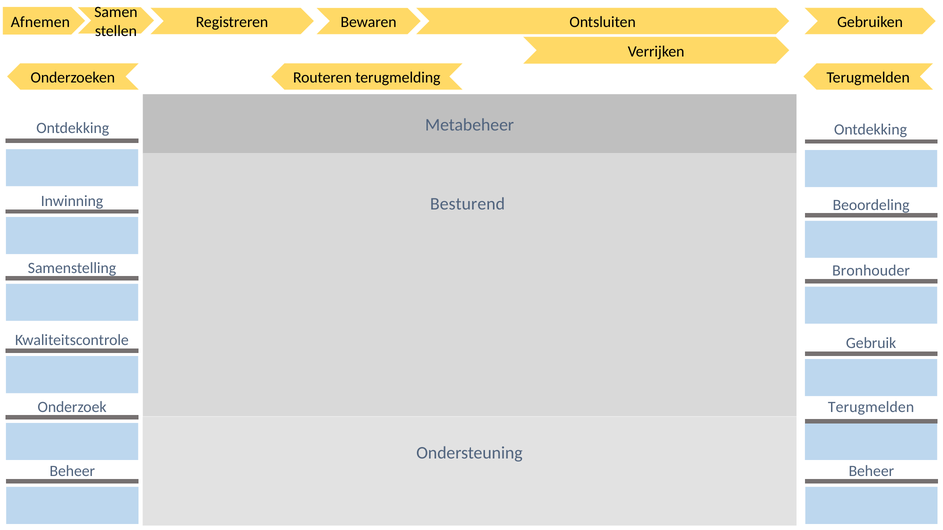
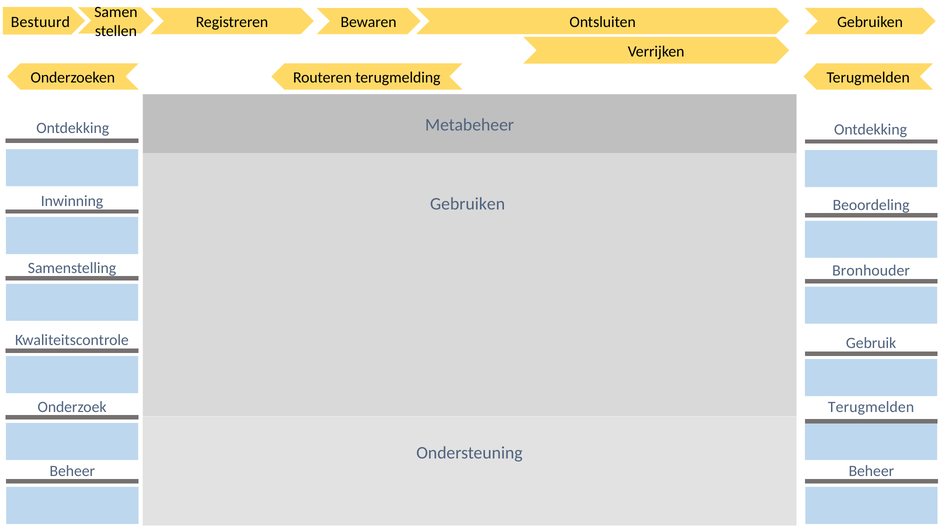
Afnemen: Afnemen -> Bestuurd (40, 22)
Besturend: Besturend -> Gebruiken (468, 204)
